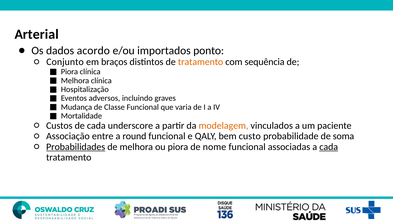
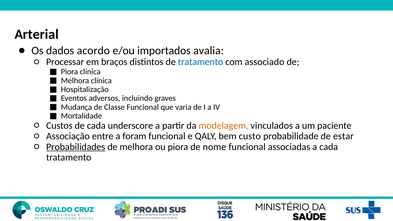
ponto: ponto -> avalia (209, 51)
Conjunto: Conjunto -> Processar (65, 62)
tratamento colour: orange -> blue (201, 62)
sequência: sequência -> associado (265, 62)
round: round -> foram (134, 136)
soma: soma -> estar (343, 136)
cada underline: present -> none (329, 147)
